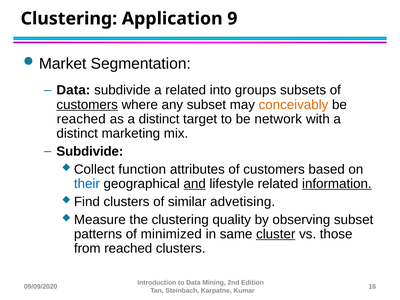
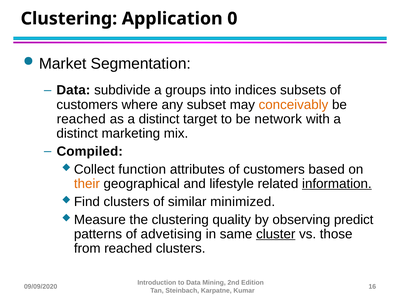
9: 9 -> 0 (232, 19)
a related: related -> groups (186, 90)
groups: groups -> indices (256, 90)
customers underline: present -> none (87, 105)
Subdivide: Subdivide -> Compiled (90, 151)
their colour: blue -> orange (87, 184)
and underline: present -> none (195, 184)
advetising: advetising -> minimized (243, 202)
observing subset: subset -> predict (354, 220)
minimized: minimized -> advetising (171, 234)
